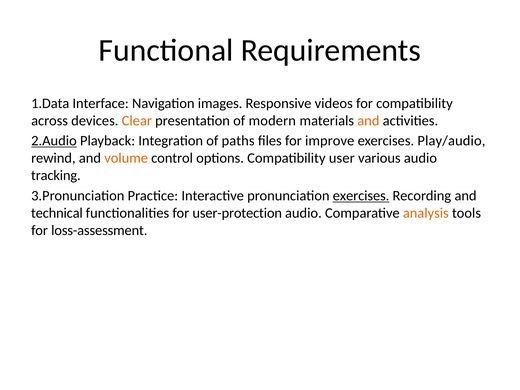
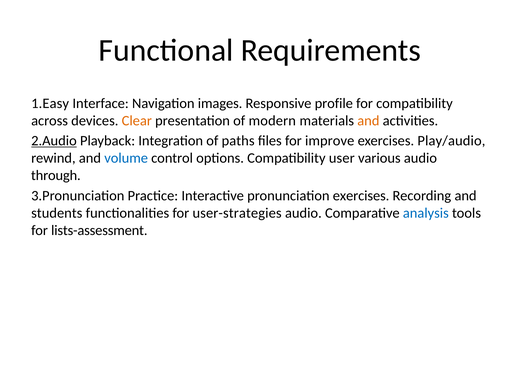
1.Data: 1.Data -> 1.Easy (50, 103)
videos: videos -> profile (334, 103)
volume colour: orange -> blue (126, 158)
tracking: tracking -> through (56, 176)
exercises underline: present -> none (361, 196)
technical: technical -> students (57, 213)
user-protection: user-protection -> user-strategies (237, 213)
analysis colour: orange -> blue (426, 213)
loss-assessment: loss-assessment -> lists-assessment (99, 230)
